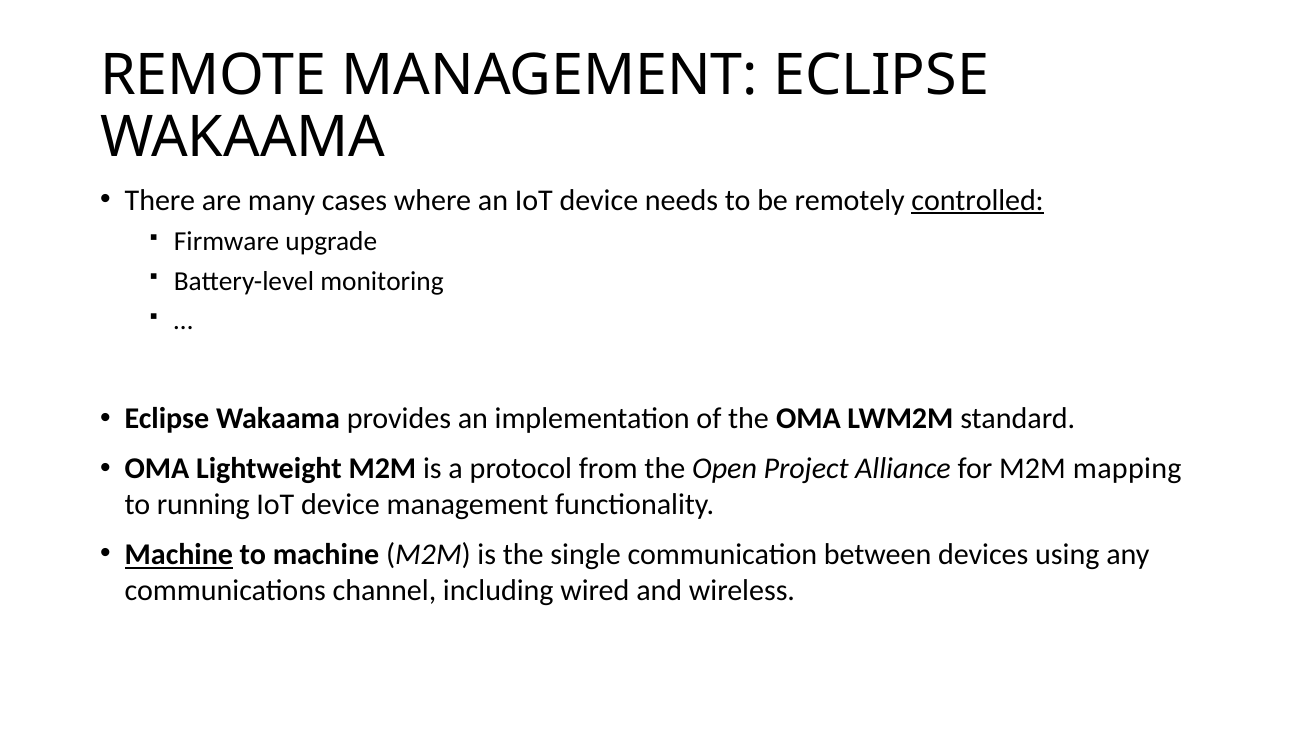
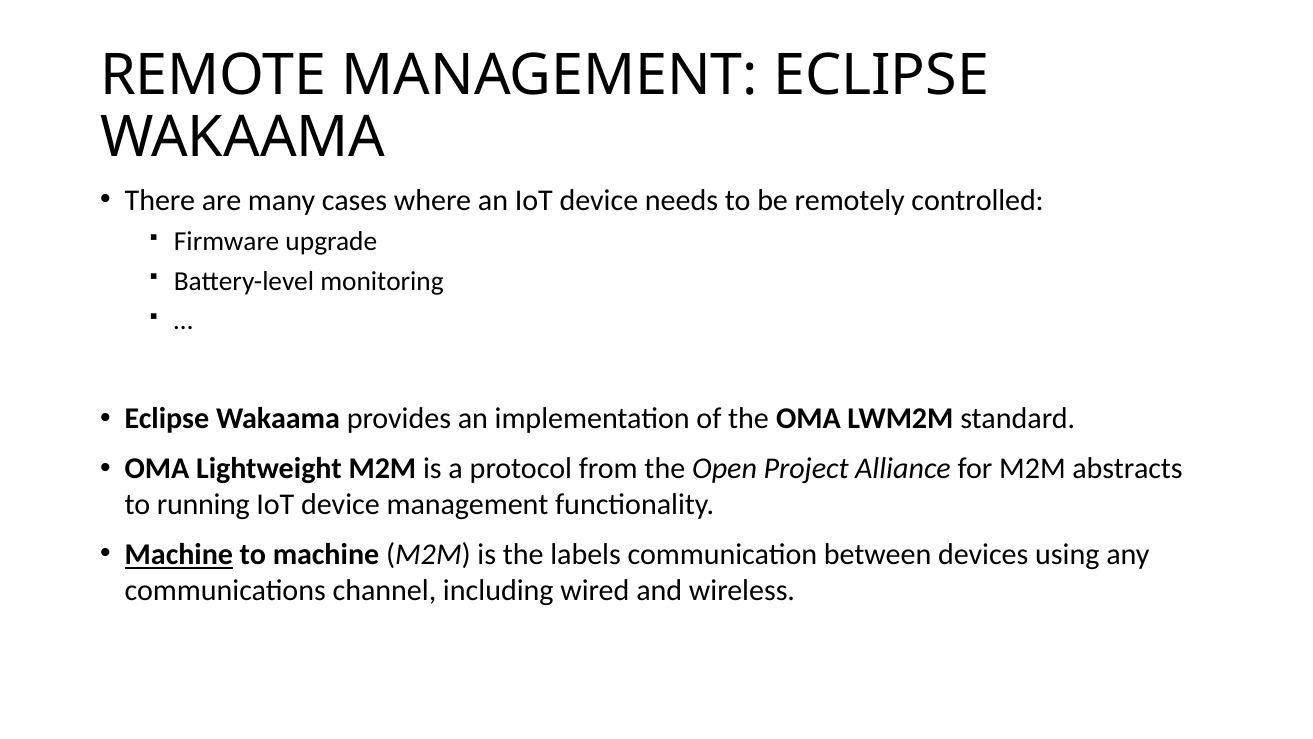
controlled underline: present -> none (978, 200)
mapping: mapping -> abstracts (1128, 468)
single: single -> labels (586, 554)
